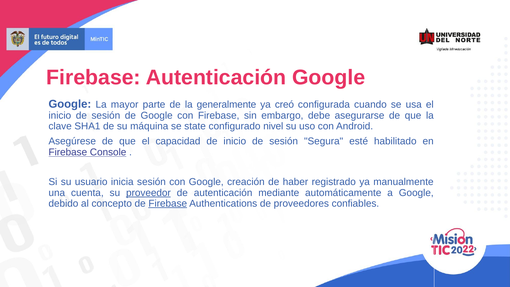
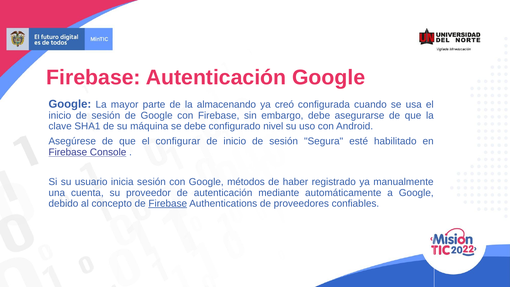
generalmente: generalmente -> almacenando (226, 105)
se state: state -> debe (195, 126)
capacidad: capacidad -> configurar (178, 141)
creación: creación -> métodos (246, 182)
proveedor underline: present -> none (148, 193)
